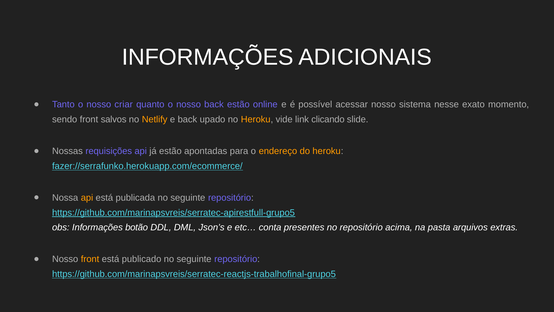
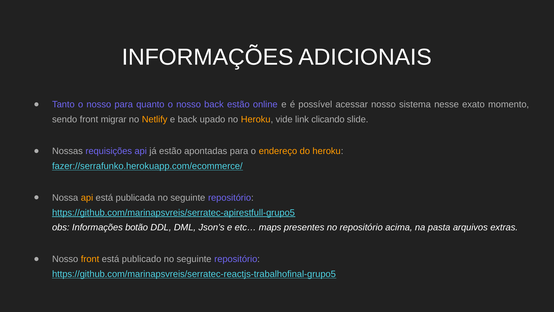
nosso criar: criar -> para (124, 104)
salvos: salvos -> migrar (114, 119)
conta: conta -> maps (270, 227)
